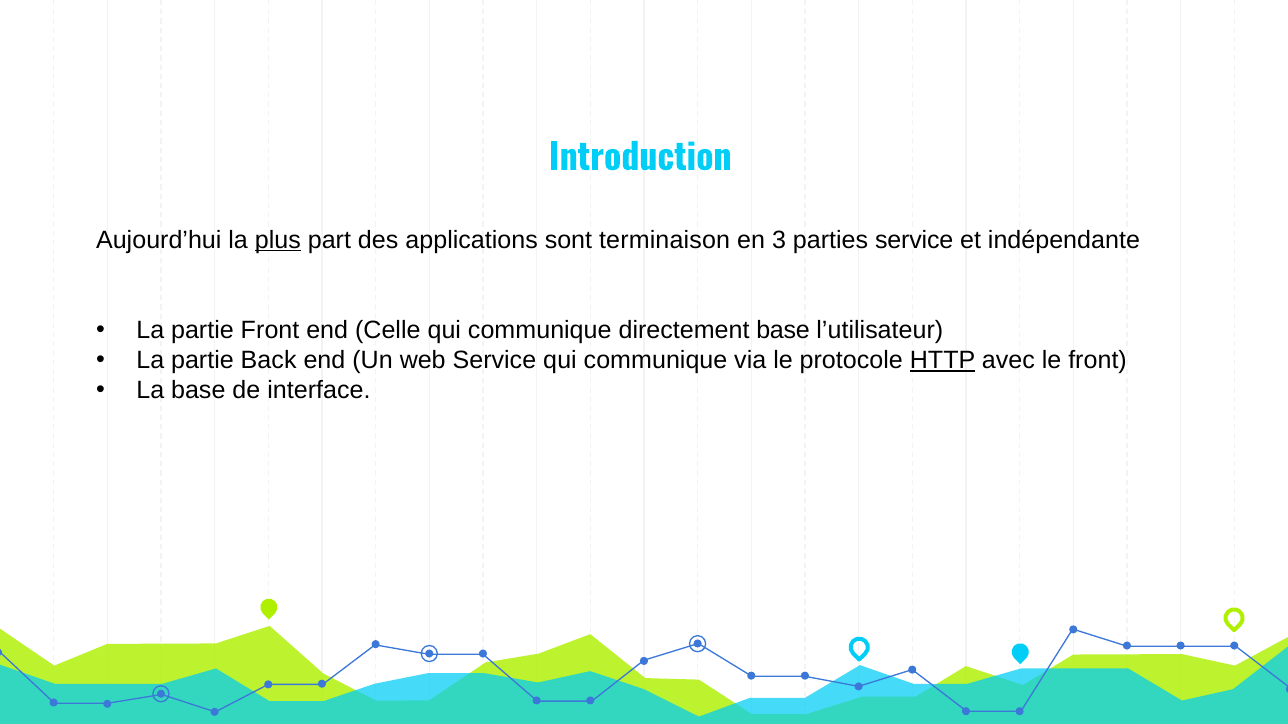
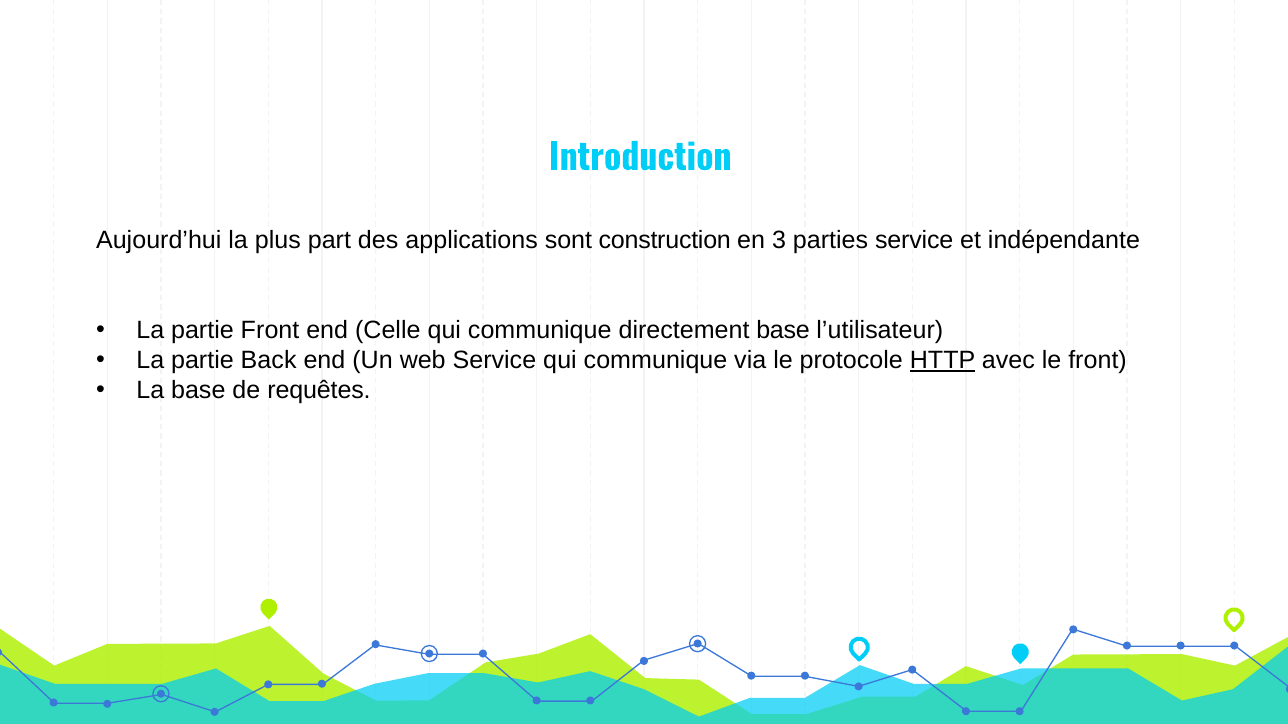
plus underline: present -> none (278, 240)
terminaison: terminaison -> construction (665, 240)
interface: interface -> requêtes (319, 390)
